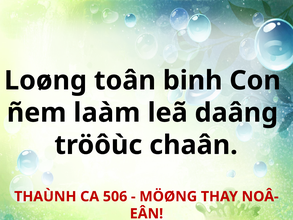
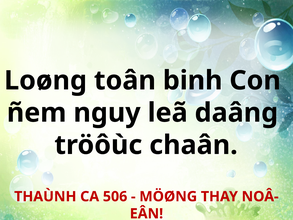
laàm: laàm -> nguy (107, 113)
